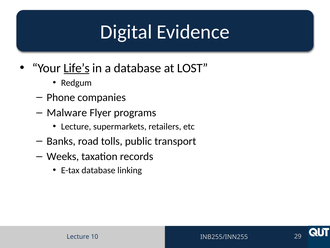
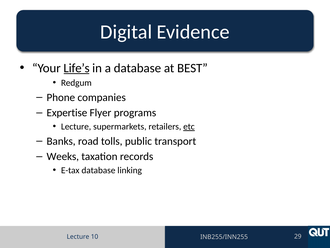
LOST: LOST -> BEST (192, 68)
Malware: Malware -> Expertise (67, 113)
etc underline: none -> present (189, 126)
